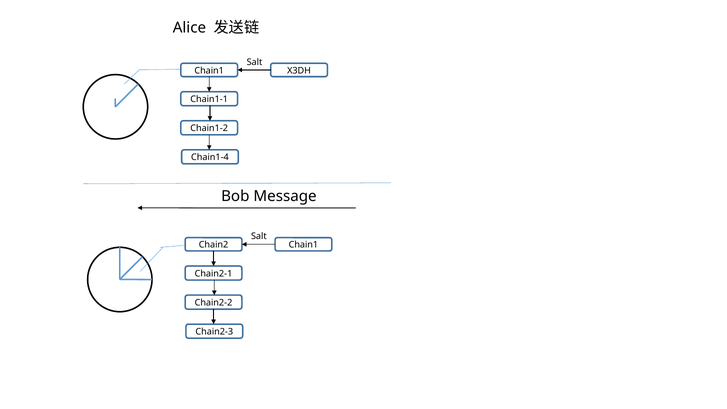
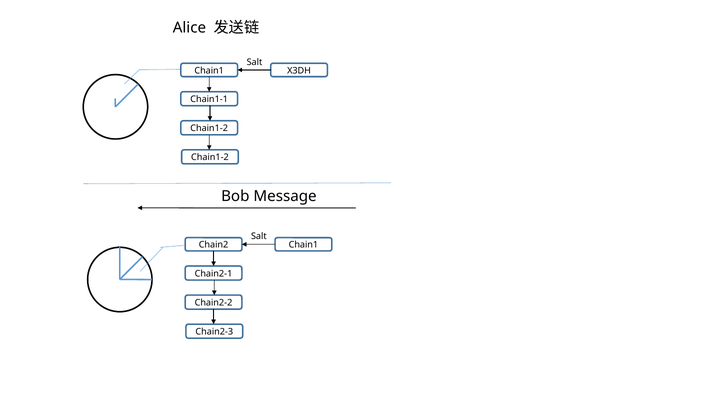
Chain1-4: Chain1-4 -> Chain1-2 (210, 157)
